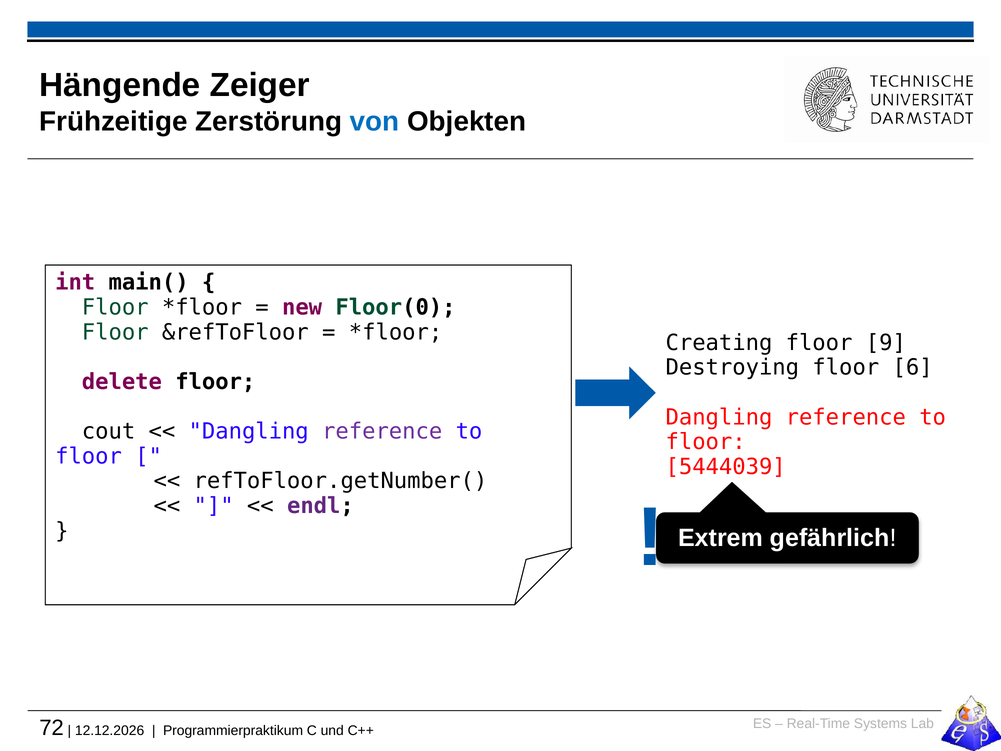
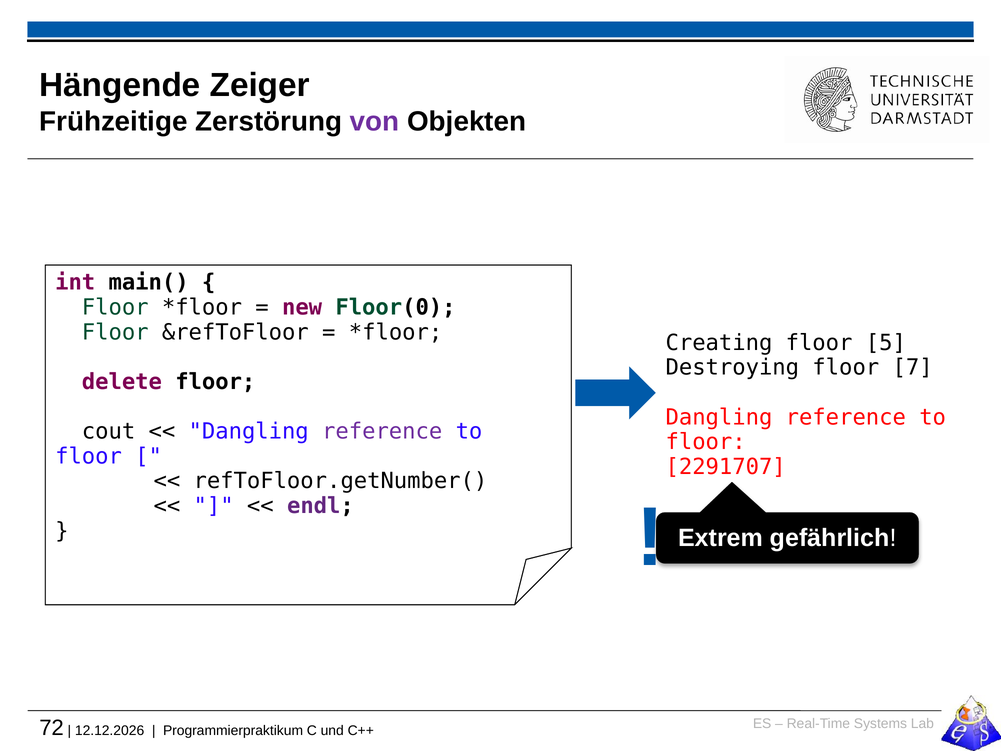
von colour: blue -> purple (375, 121)
9: 9 -> 5 (886, 343)
6: 6 -> 7 (913, 367)
5444039: 5444039 -> 2291707 (726, 467)
